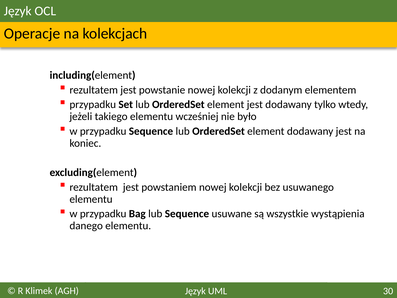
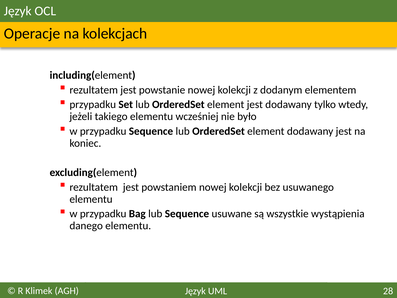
30: 30 -> 28 (388, 291)
